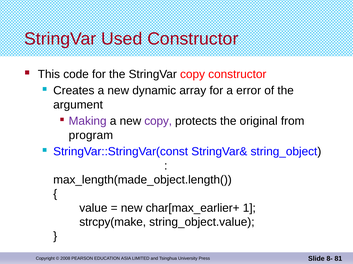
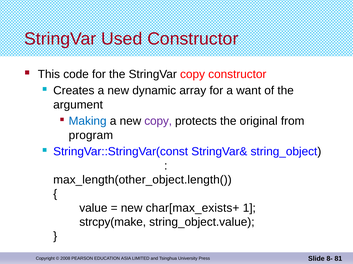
error: error -> want (249, 91)
Making colour: purple -> blue (88, 121)
max_length(made_object.length(: max_length(made_object.length( -> max_length(other_object.length( (142, 180)
char[max_earlier+: char[max_earlier+ -> char[max_exists+ (193, 208)
